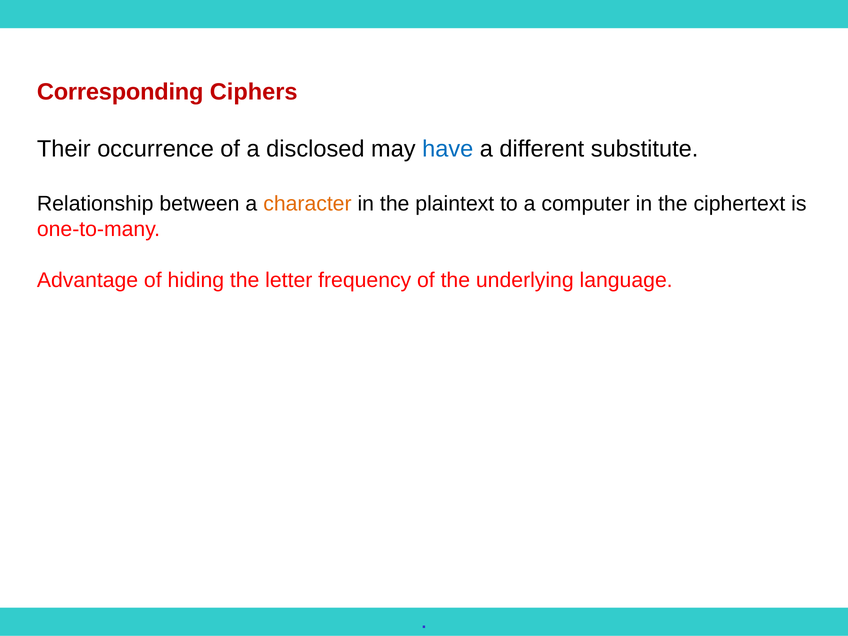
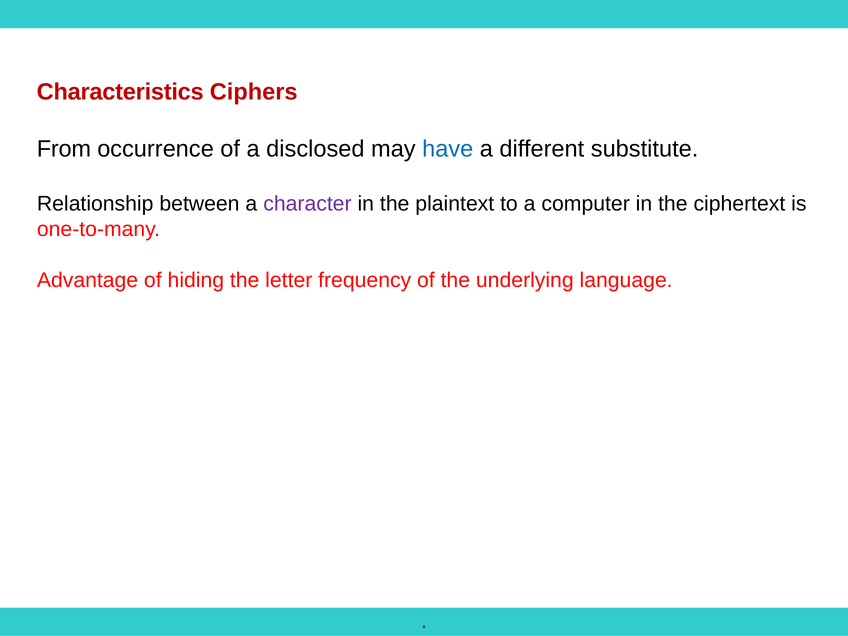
Corresponding: Corresponding -> Characteristics (120, 92)
Their: Their -> From (64, 149)
character colour: orange -> purple (307, 204)
